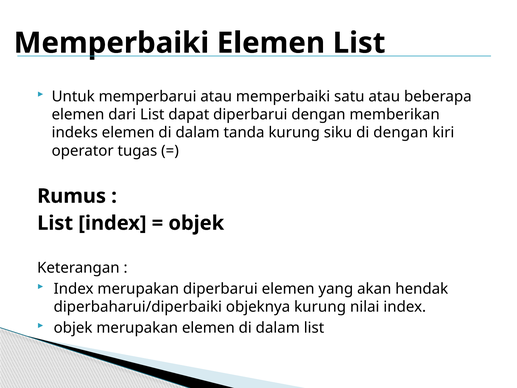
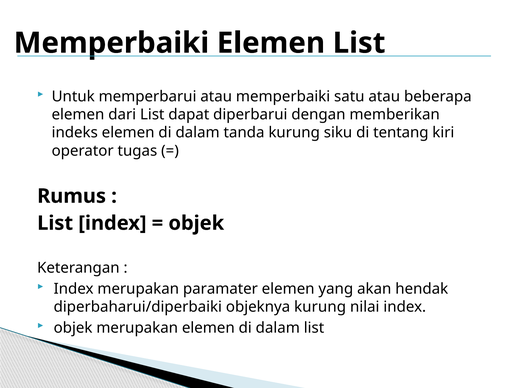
di dengan: dengan -> tentang (401, 133)
merupakan diperbarui: diperbarui -> paramater (220, 289)
